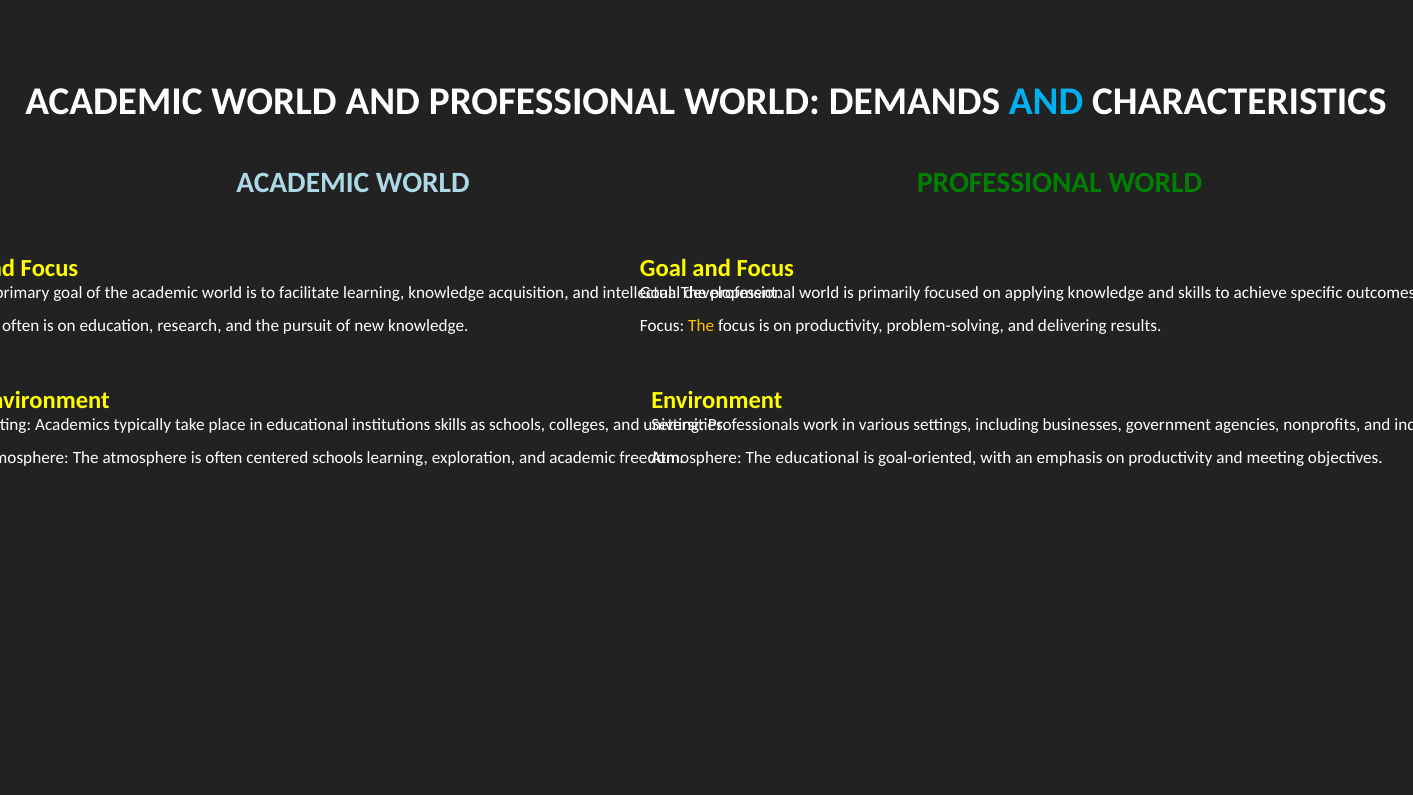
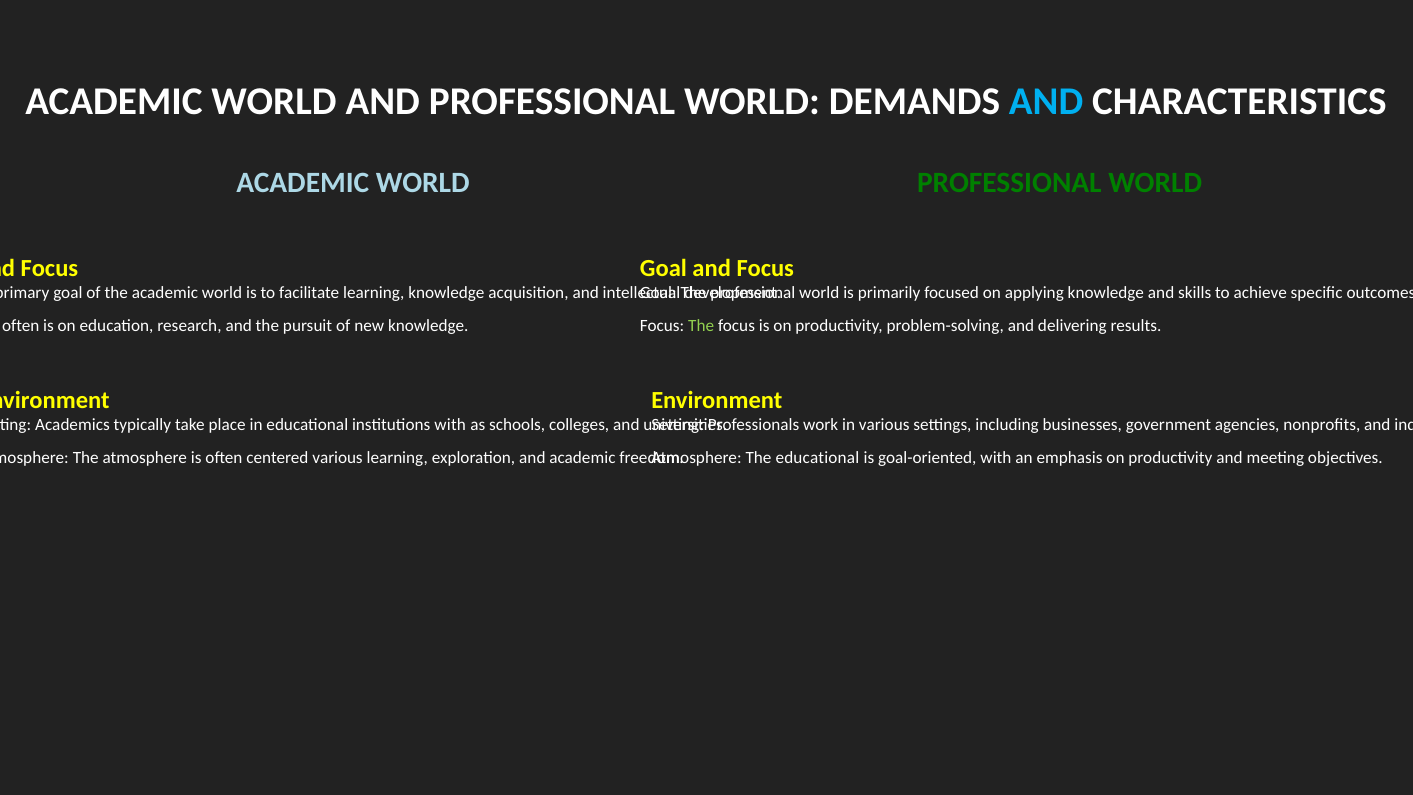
The colour: yellow -> light green (701, 325)
institutions skills: skills -> with (450, 425)
centered schools: schools -> various (338, 458)
